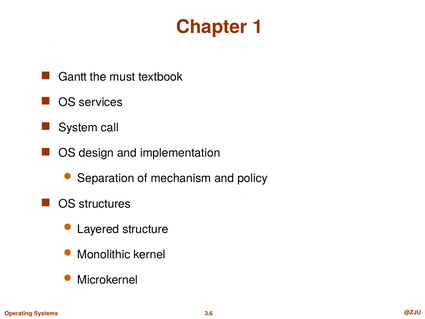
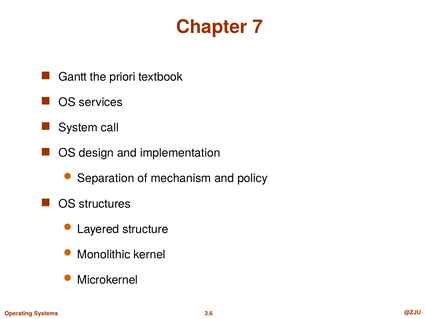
1: 1 -> 7 (258, 27)
must: must -> priori (123, 77)
